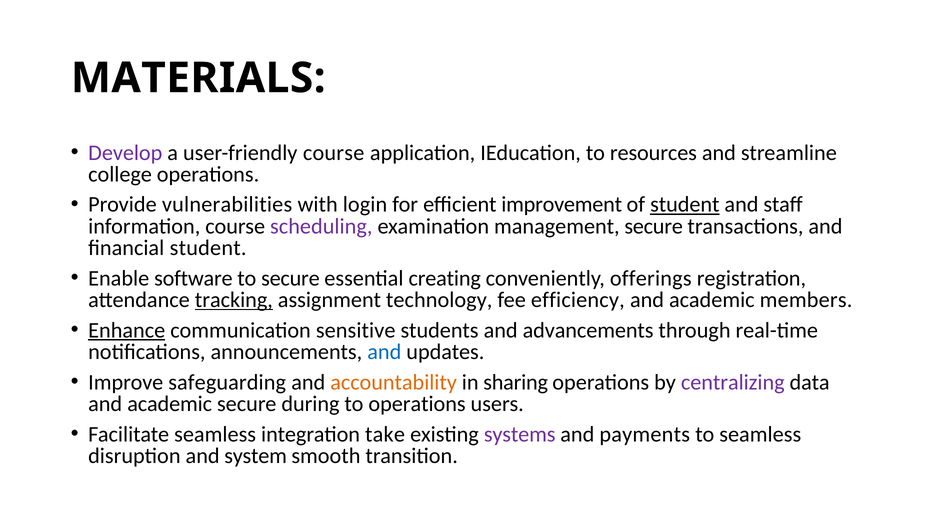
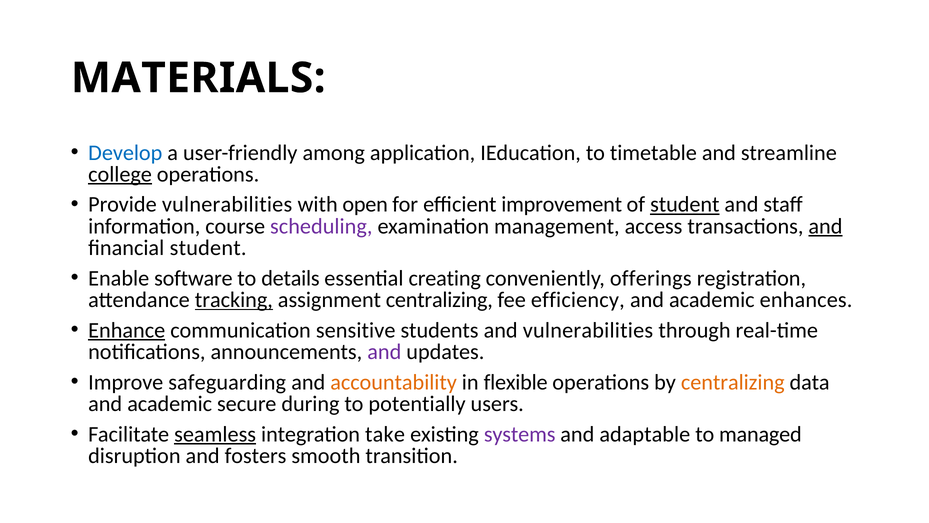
Develop colour: purple -> blue (125, 153)
user-friendly course: course -> among (334, 153)
resources: resources -> timetable (653, 153)
college underline: none -> present (120, 174)
login: login -> open (365, 204)
management secure: secure -> access (654, 226)
and underline: none -> present (825, 226)
to secure: secure -> details (290, 278)
assignment technology: technology -> centralizing (439, 300)
members: members -> enhances (806, 300)
and advancements: advancements -> vulnerabilities (588, 330)
and colour: blue -> purple (384, 352)
sharing: sharing -> flexible (516, 382)
centralizing colour: purple -> orange (733, 382)
to operations: operations -> potentially (417, 403)
seamless underline: none -> present (215, 434)
payments: payments -> adaptable (645, 434)
to seamless: seamless -> managed (760, 434)
system: system -> fosters (256, 455)
